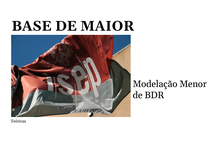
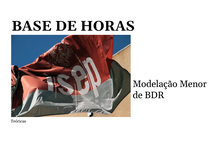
MAIOR: MAIOR -> HORAS (108, 26)
